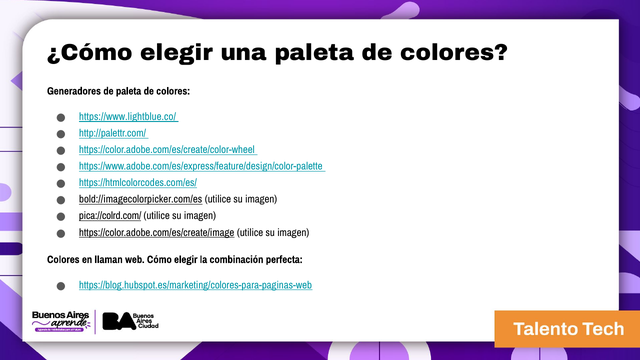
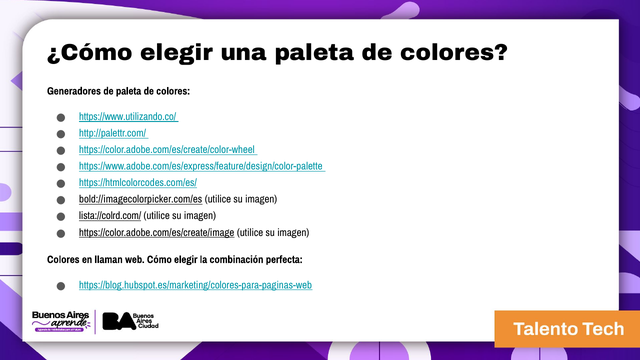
https://www.lightblue.co/: https://www.lightblue.co/ -> https://www.utilizando.co/ (128, 117)
pica://colrd.com/: pica://colrd.com/ -> lista://colrd.com/ (110, 216)
